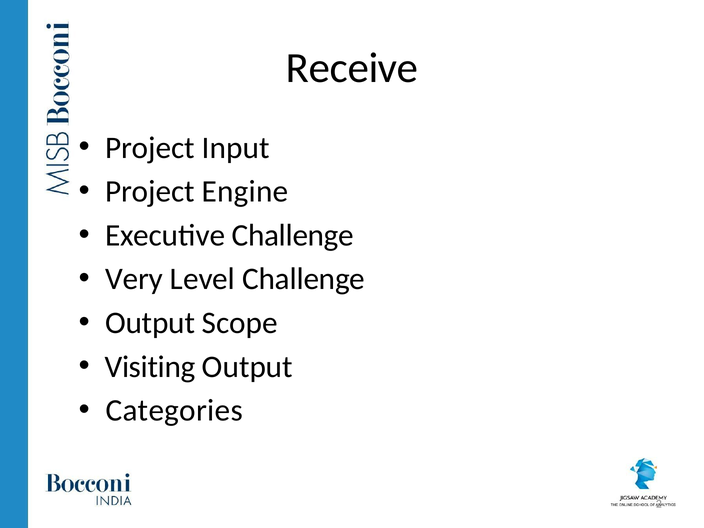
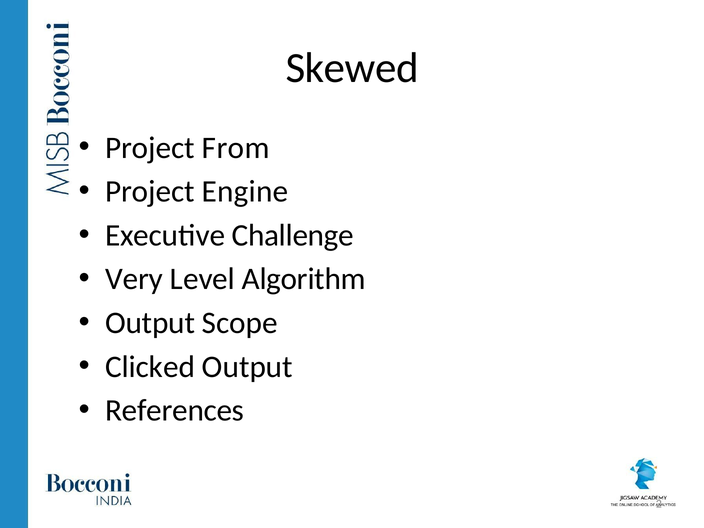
Receive: Receive -> Skewed (352, 68)
Input: Input -> From (236, 148)
Level Challenge: Challenge -> Algorithm (304, 279)
Visiting: Visiting -> Clicked (150, 367)
Categories: Categories -> References (175, 411)
